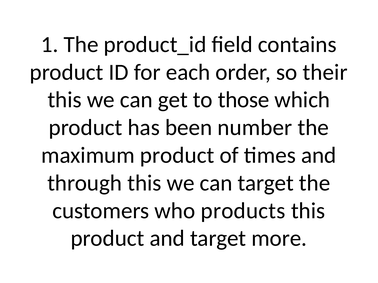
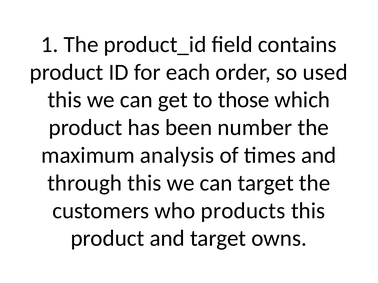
their: their -> used (325, 72)
maximum product: product -> analysis (177, 156)
more: more -> owns (279, 239)
